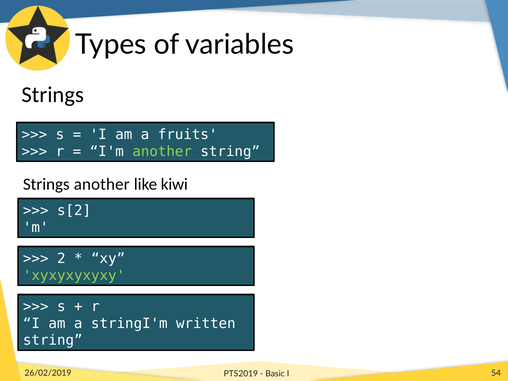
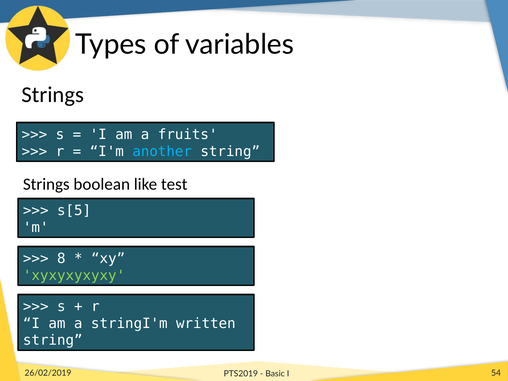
another colour: light green -> light blue (162, 151)
Strings another: another -> boolean (102, 184)
kiwi: kiwi -> test (174, 184)
s[2: s[2 -> s[5 (74, 210)
2: 2 -> 8 (61, 258)
